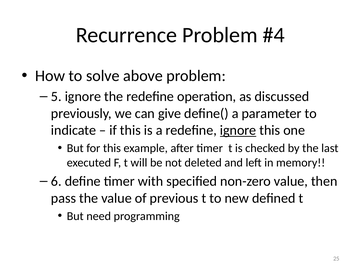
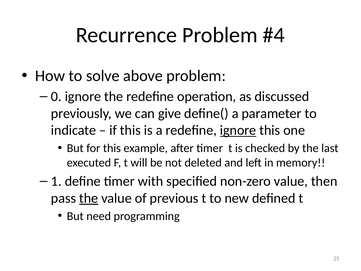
5: 5 -> 0 (56, 96)
6: 6 -> 1 (56, 181)
the underline: none -> present (89, 198)
